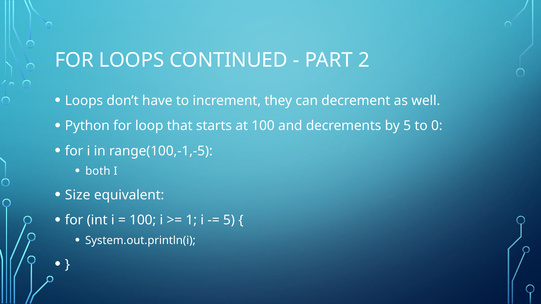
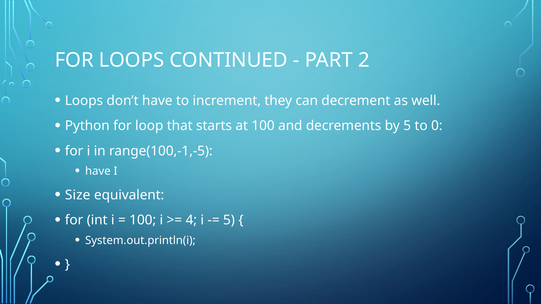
both: both -> have (98, 171)
1: 1 -> 4 (191, 220)
